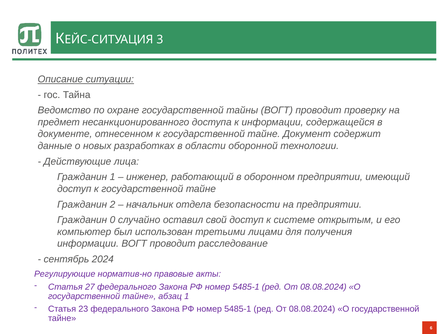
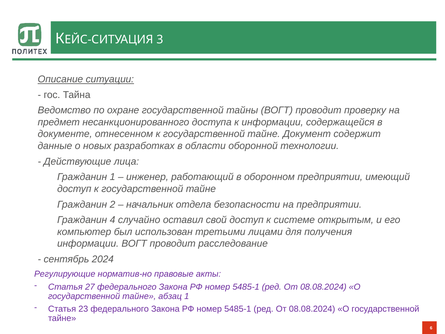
0: 0 -> 4 (113, 220)
